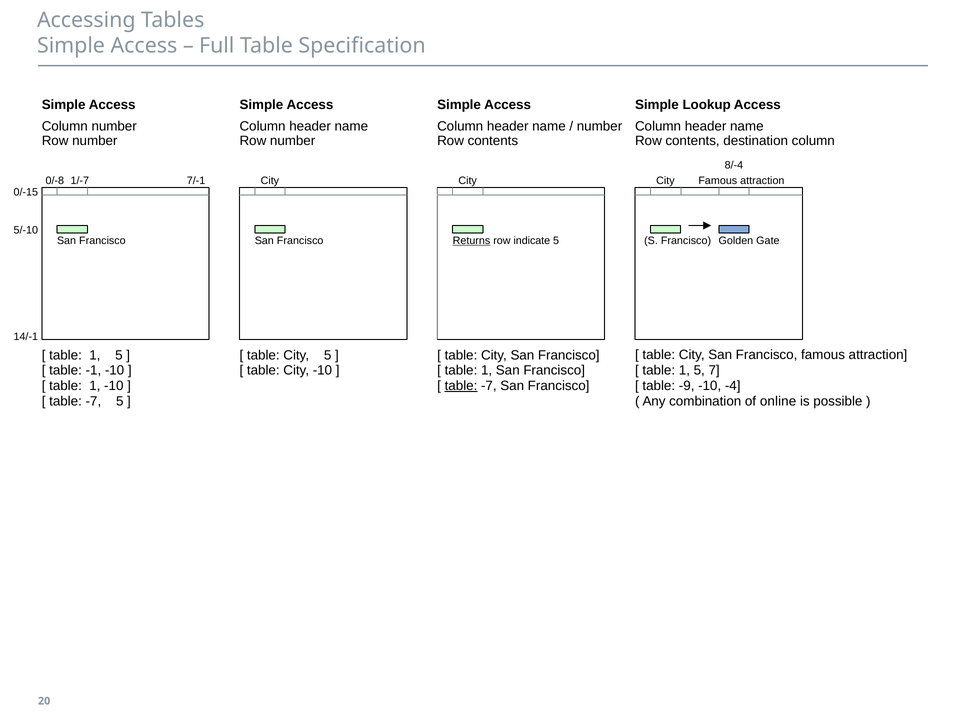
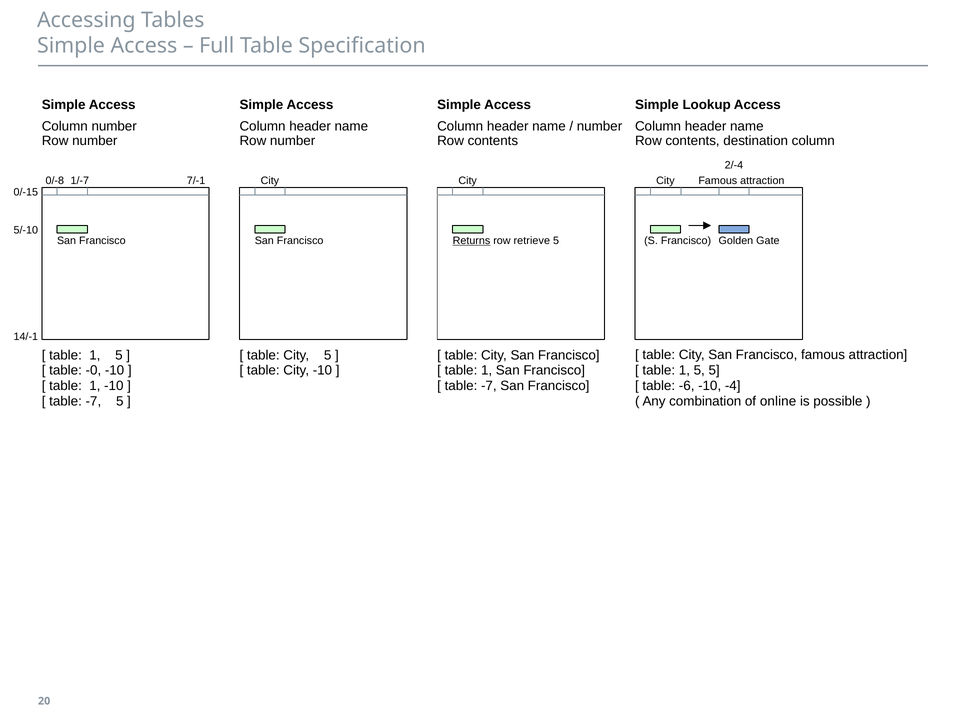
8/-4: 8/-4 -> 2/-4 (734, 165)
indicate: indicate -> retrieve (532, 241)
-1: -1 -> -0 (93, 370)
5 7: 7 -> 5 (714, 370)
-9: -9 -> -6 (687, 385)
table underline: present -> none (461, 386)
